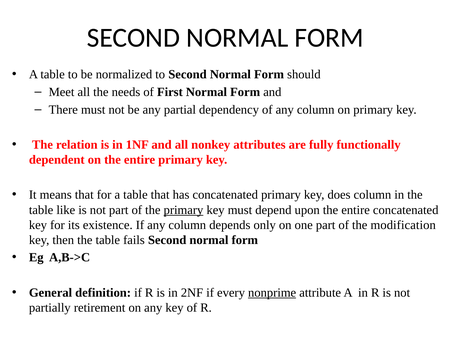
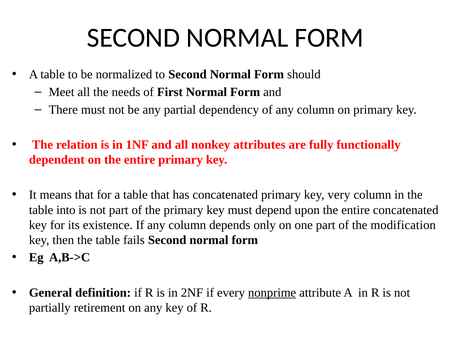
does: does -> very (339, 195)
like: like -> into (66, 210)
primary underline: present -> none (183, 210)
